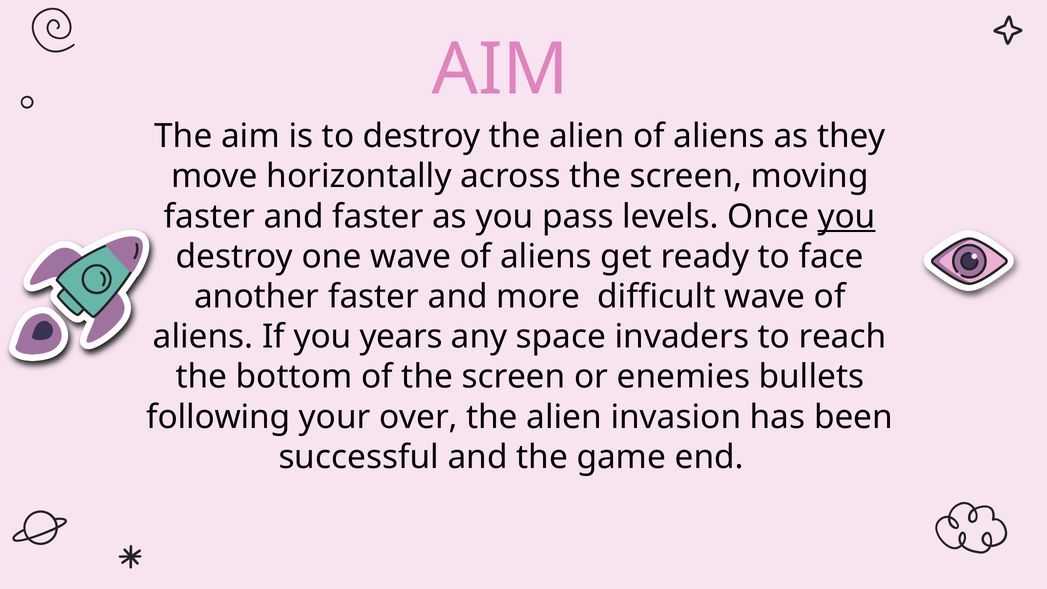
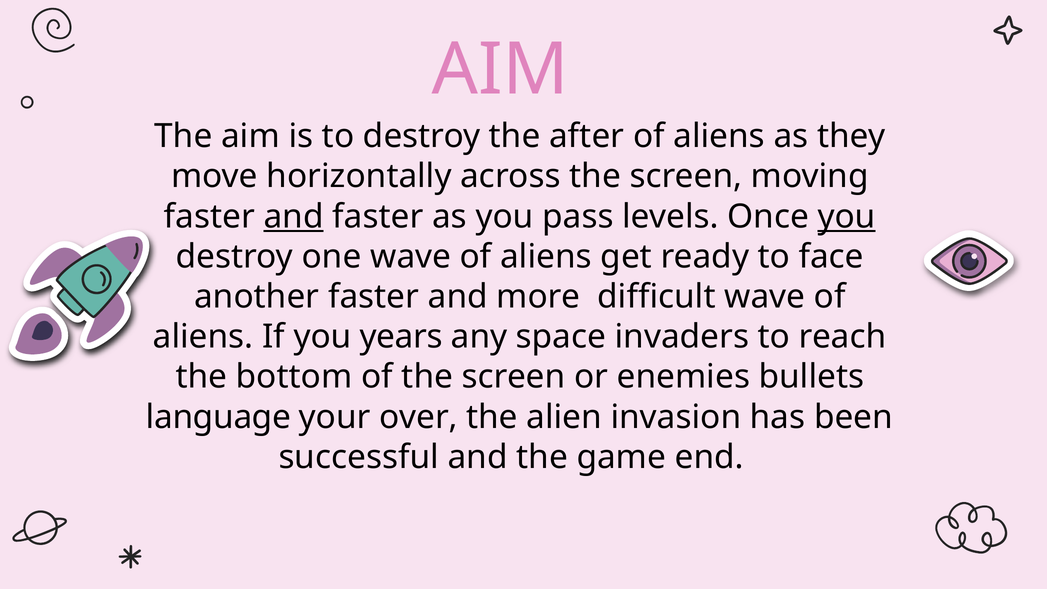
destroy the alien: alien -> after (587, 136)
and underline: none -> present (294, 216)
following: following -> language (218, 417)
